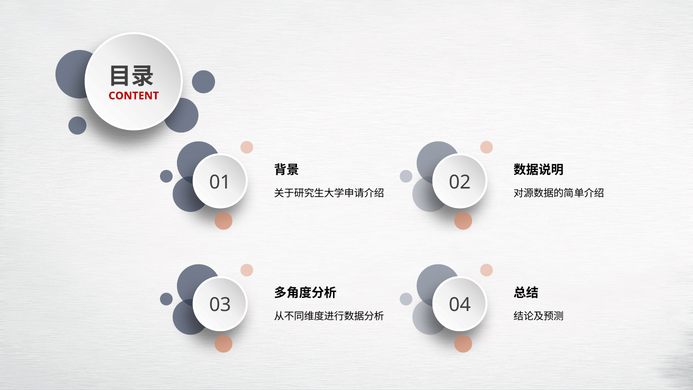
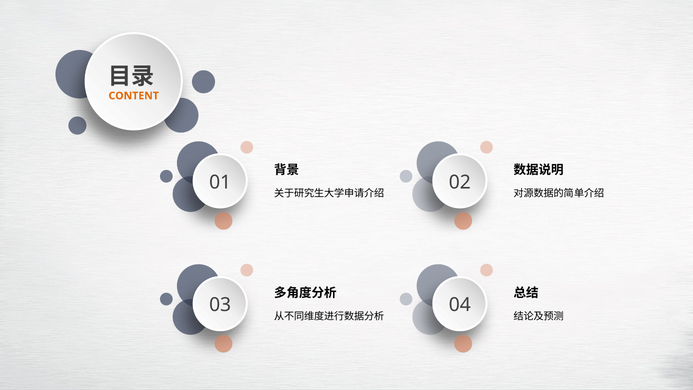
CONTENT colour: red -> orange (134, 96)
